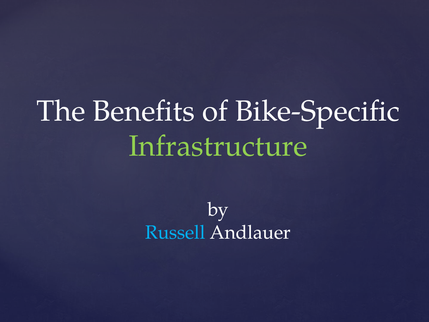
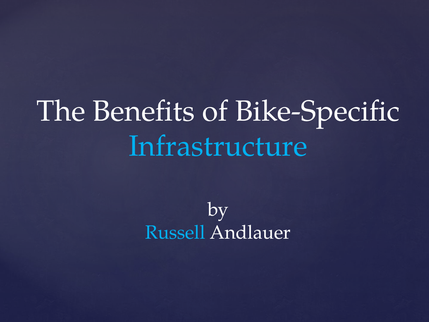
Infrastructure colour: light green -> light blue (218, 146)
